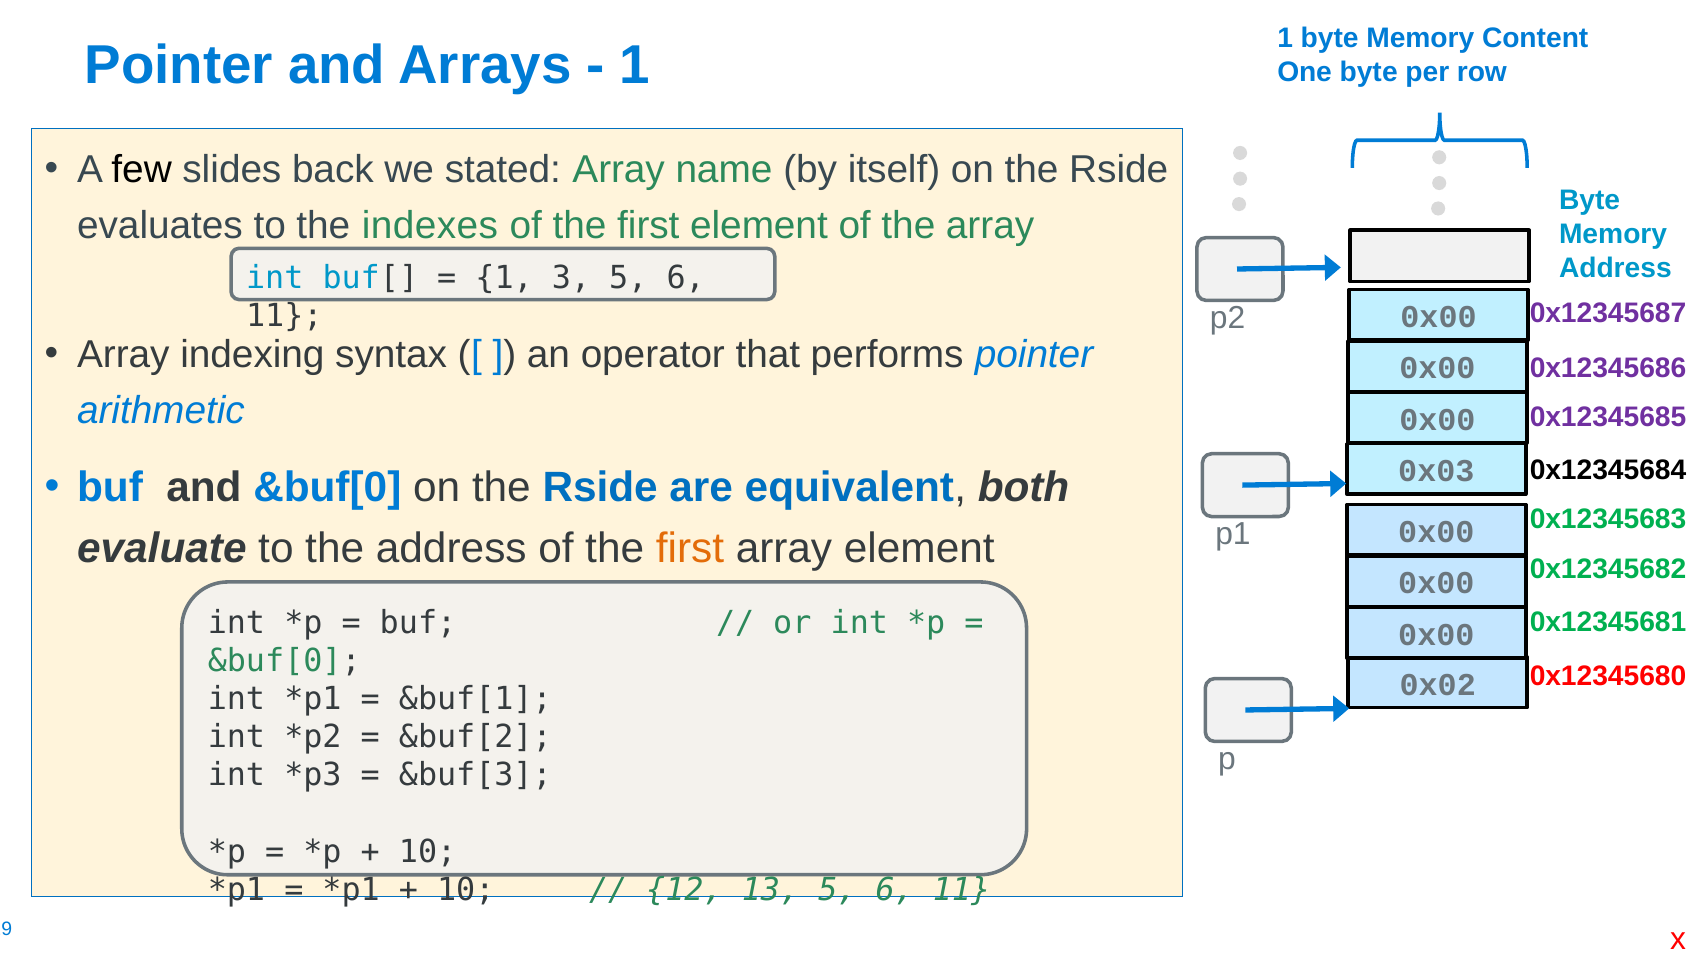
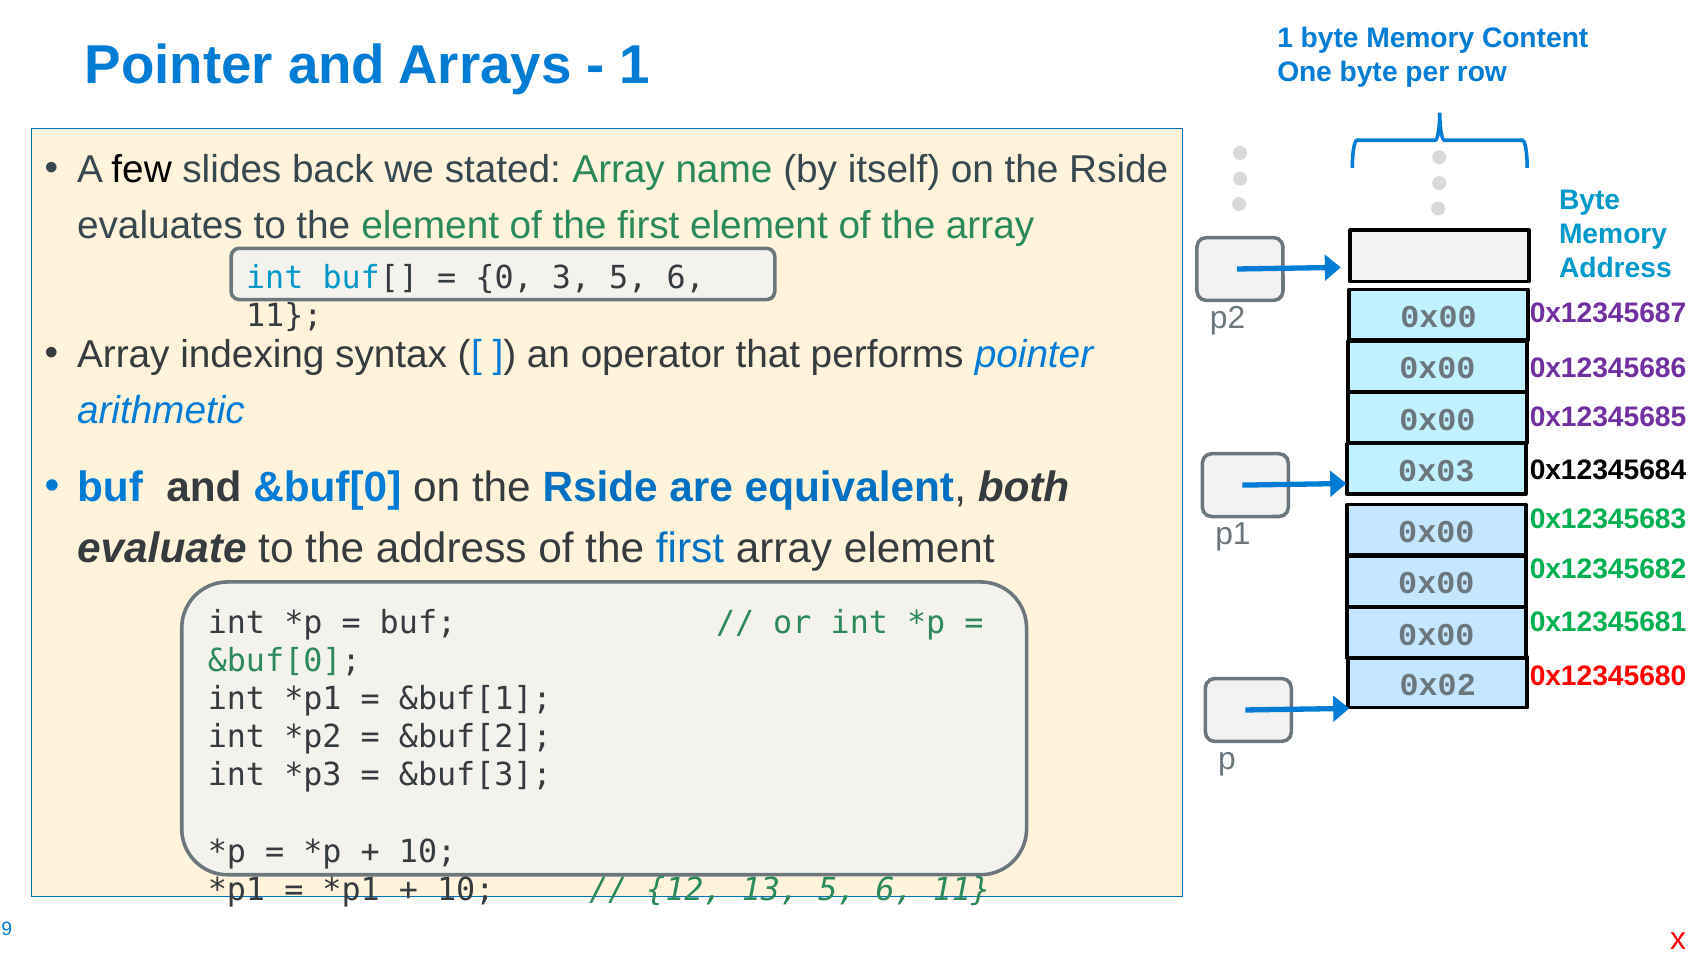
the indexes: indexes -> element (430, 226)
1: 1 -> 0 (504, 278)
first colour: orange -> blue (690, 548)
